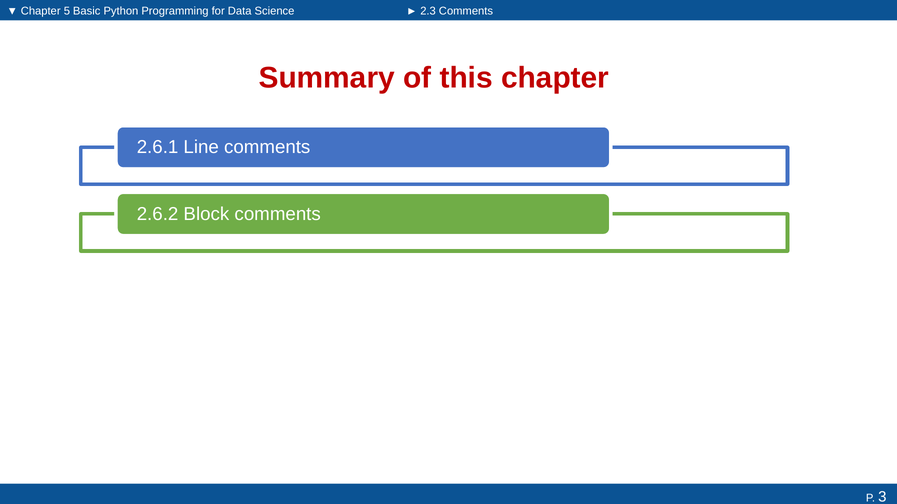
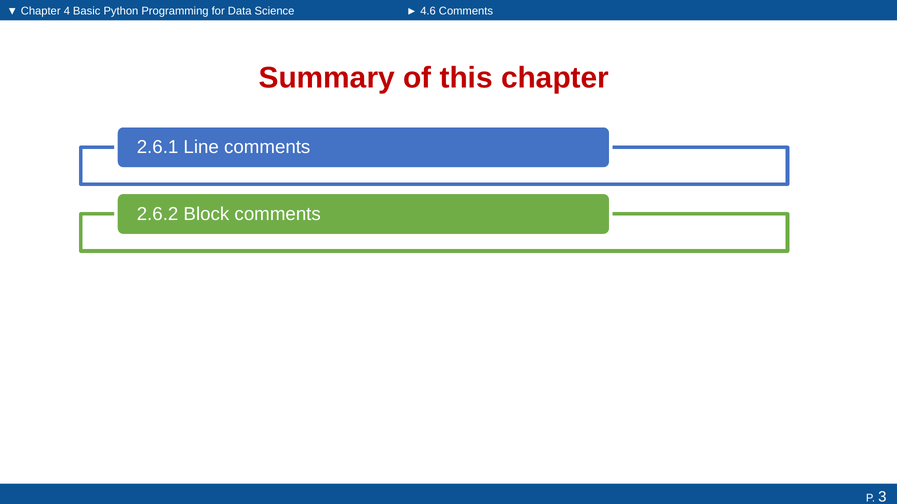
5: 5 -> 4 (67, 11)
2.3: 2.3 -> 4.6 (428, 11)
